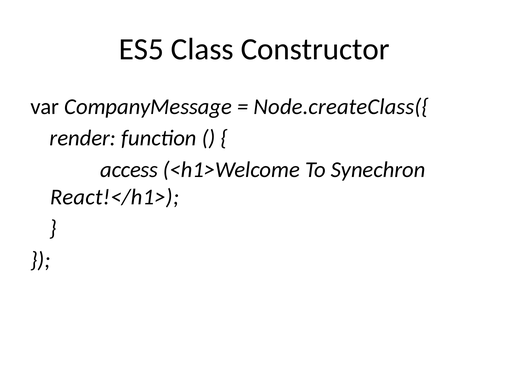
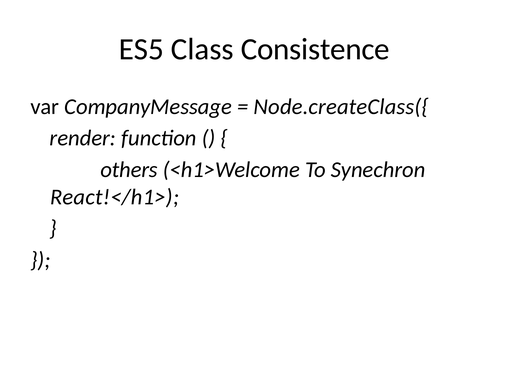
Constructor: Constructor -> Consistence (315, 49)
access: access -> others (129, 170)
